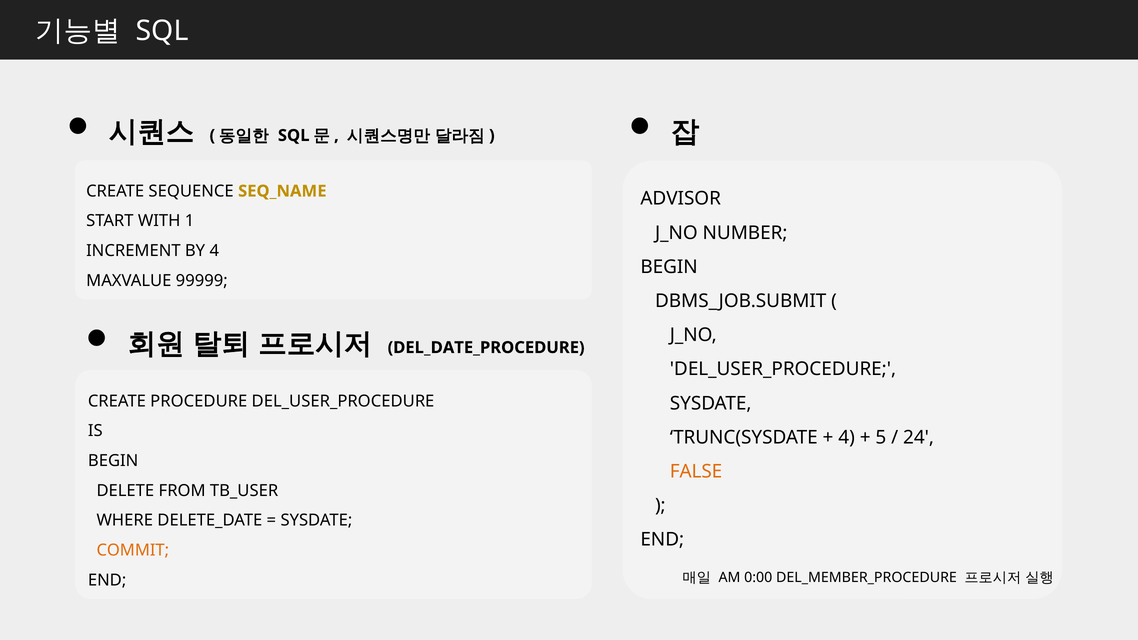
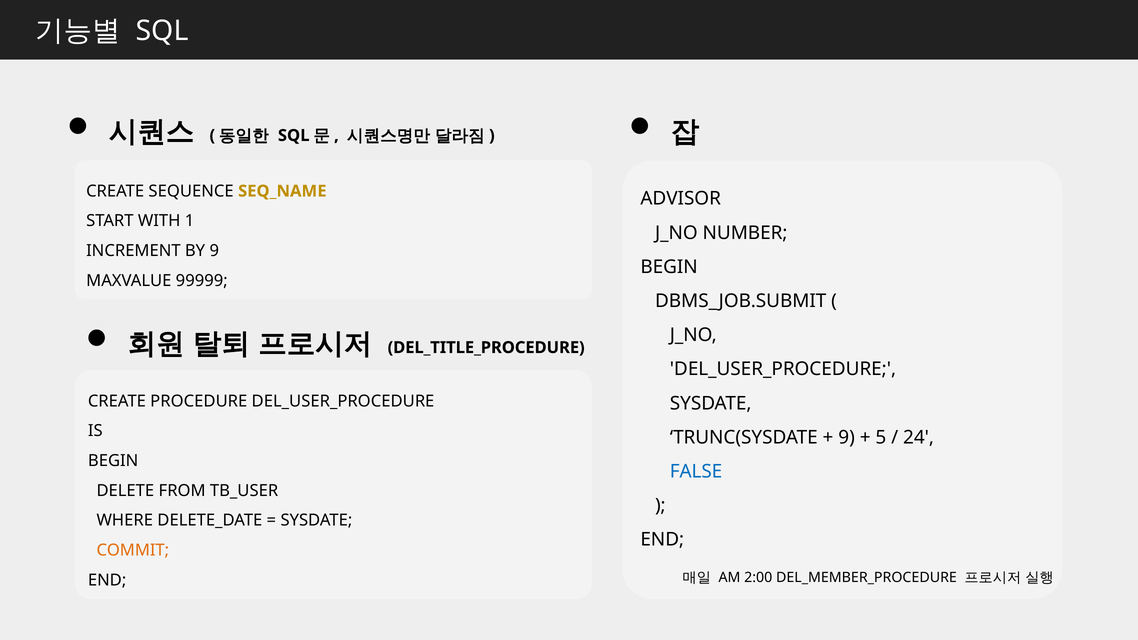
BY 4: 4 -> 9 (214, 251)
DEL_DATE_PROCEDURE: DEL_DATE_PROCEDURE -> DEL_TITLE_PROCEDURE (486, 348)
4: 4 -> 9 (847, 437)
FALSE colour: orange -> blue (696, 472)
0:00: 0:00 -> 2:00 (758, 578)
